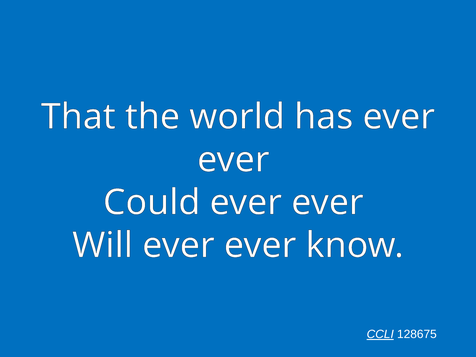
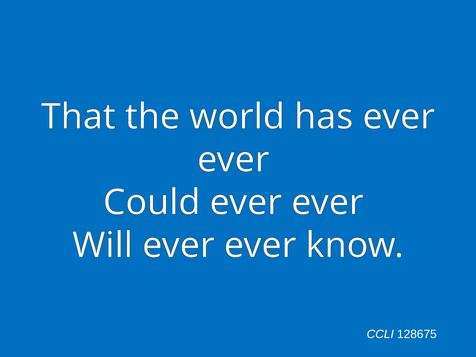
CCLI underline: present -> none (380, 334)
